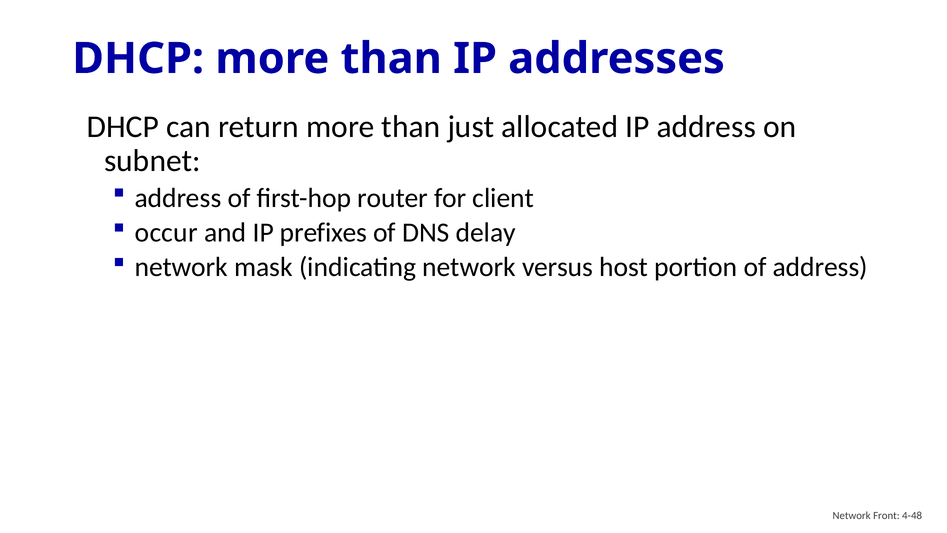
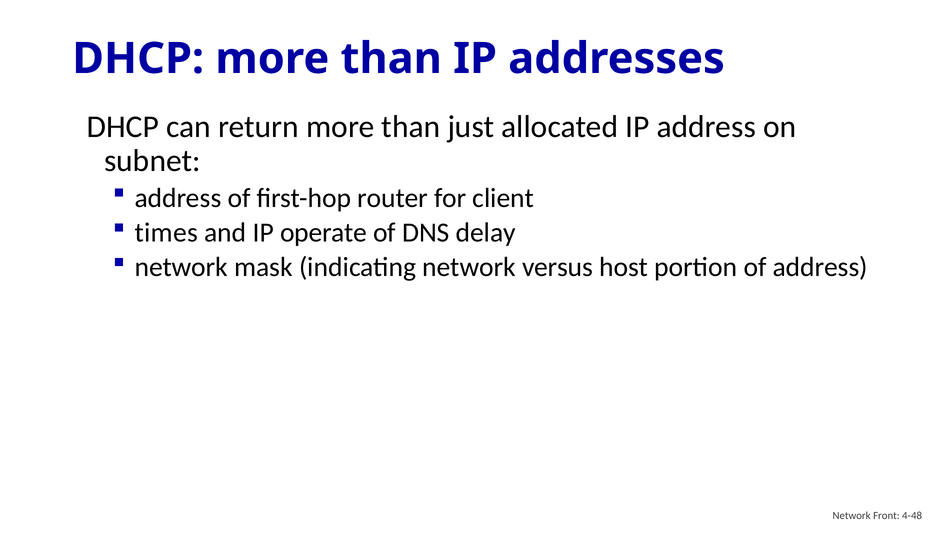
occur: occur -> times (166, 232)
prefixes: prefixes -> operate (324, 232)
